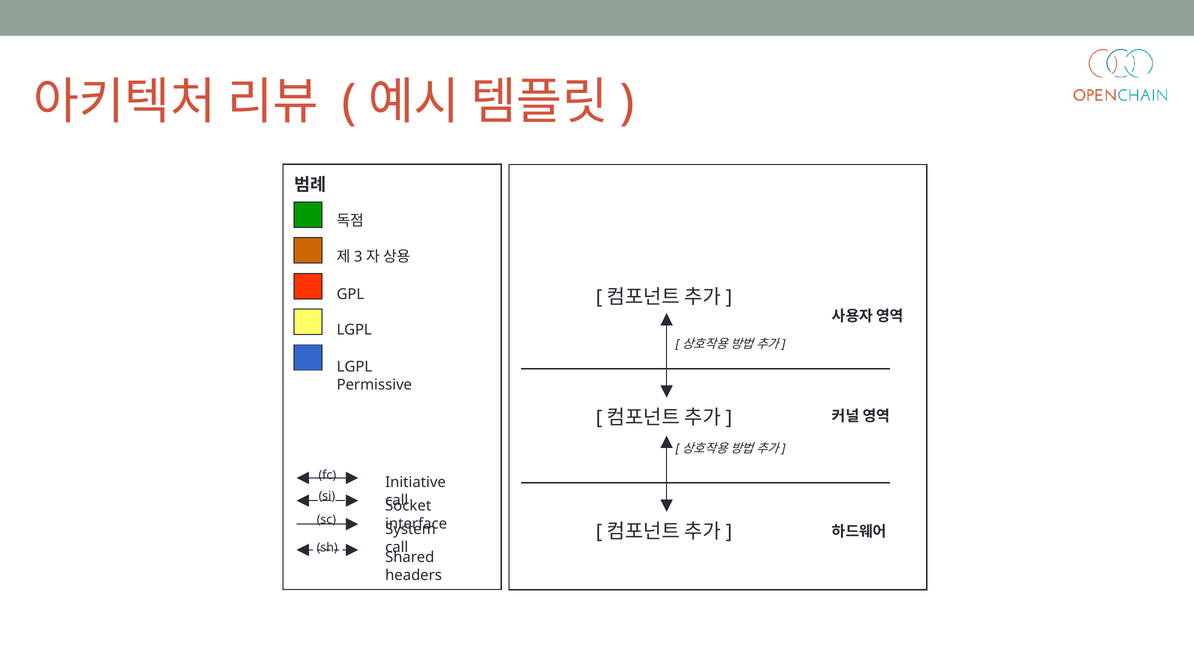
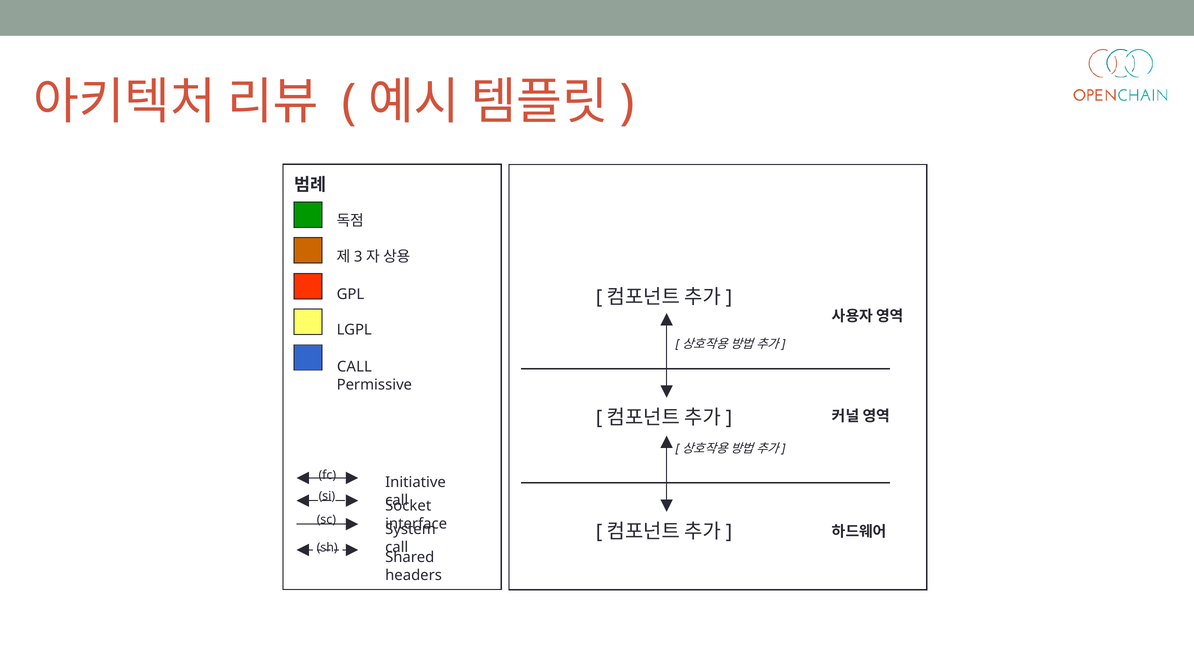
LGPL: LGPL -> CALL (354, 367)
